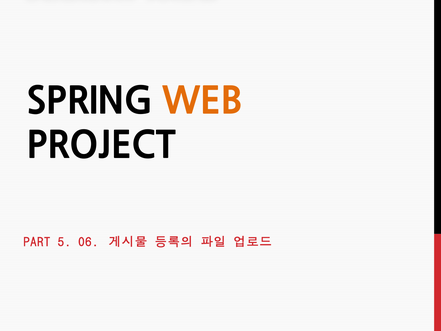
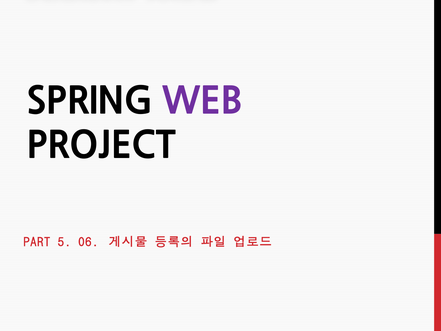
WEB colour: orange -> purple (203, 102)
